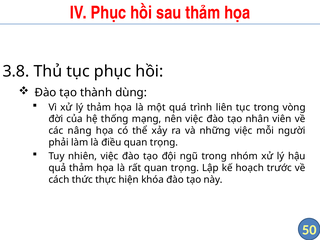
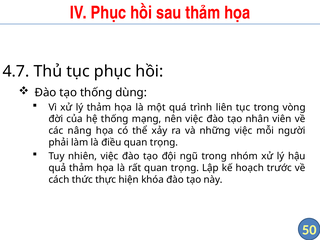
3.8: 3.8 -> 4.7 (16, 71)
tạo thành: thành -> thống (96, 93)
